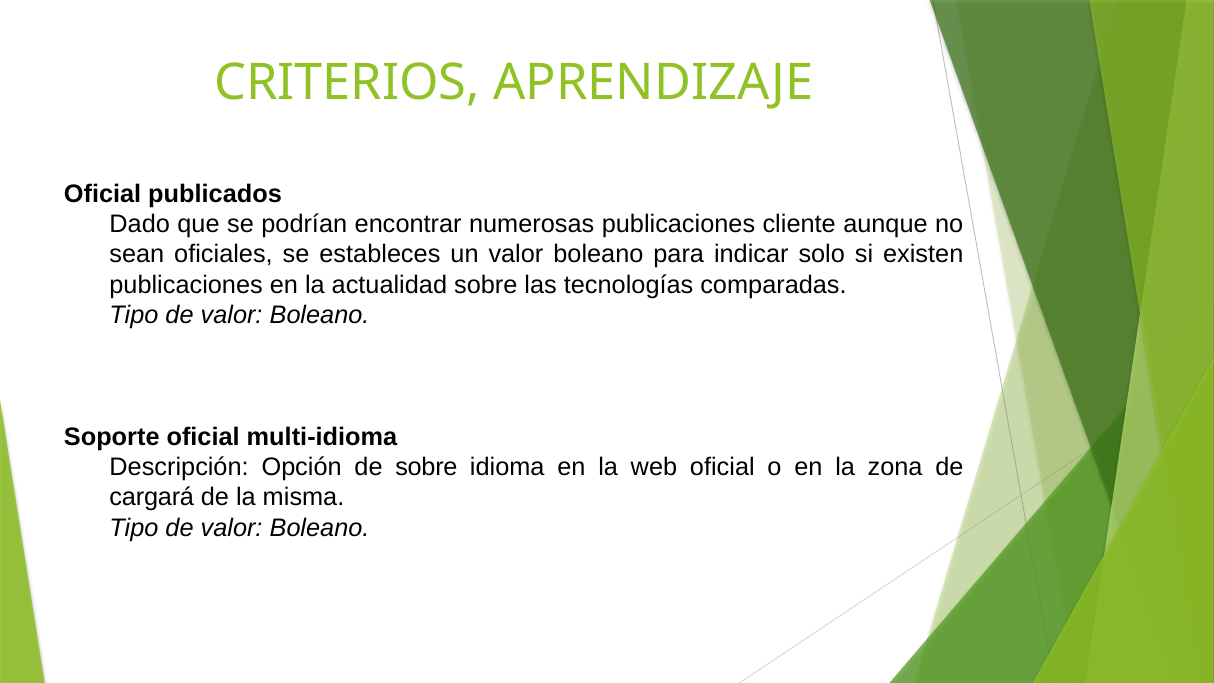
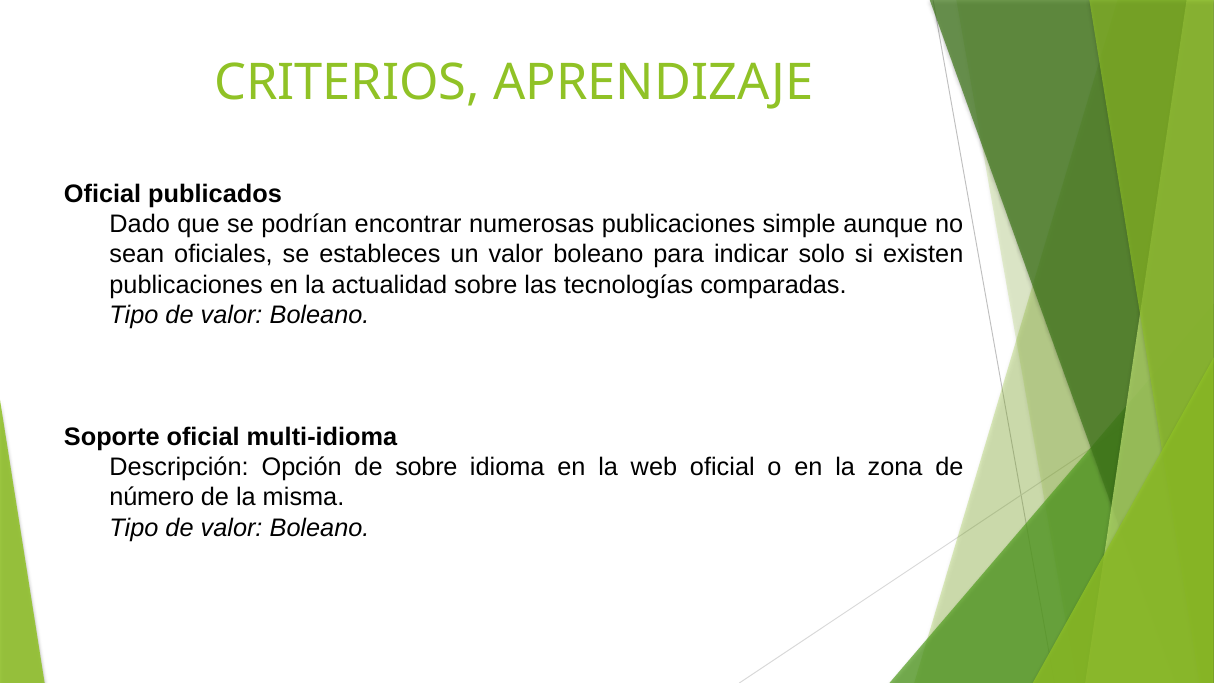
cliente: cliente -> simple (799, 224)
cargará: cargará -> número (152, 497)
